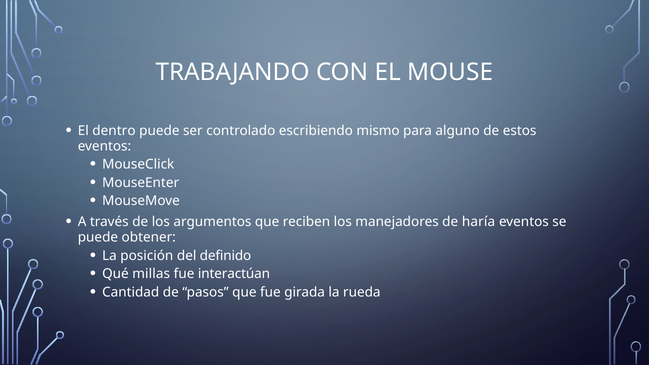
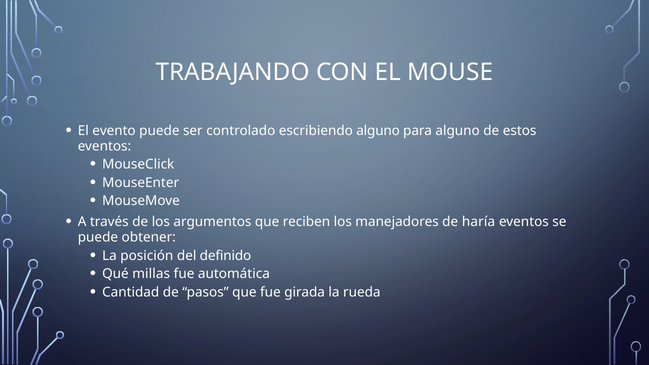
dentro: dentro -> evento (114, 131)
escribiendo mismo: mismo -> alguno (378, 131)
interactúan: interactúan -> automática (234, 274)
